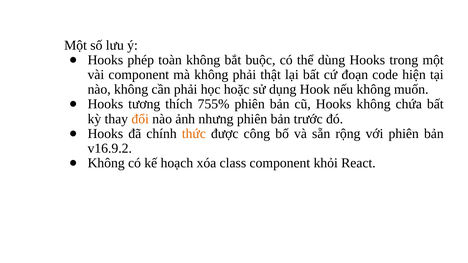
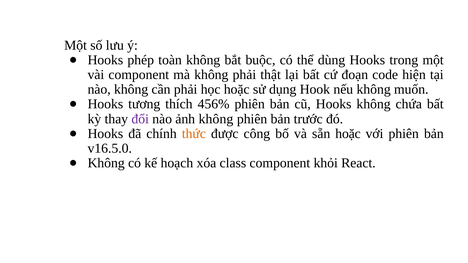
755%: 755% -> 456% (214, 104)
đổi colour: orange -> purple (140, 119)
ảnh nhưng: nhưng -> không (216, 119)
sẵn rộng: rộng -> hoặc (348, 134)
v16.9.2: v16.9.2 -> v16.5.0 (110, 148)
